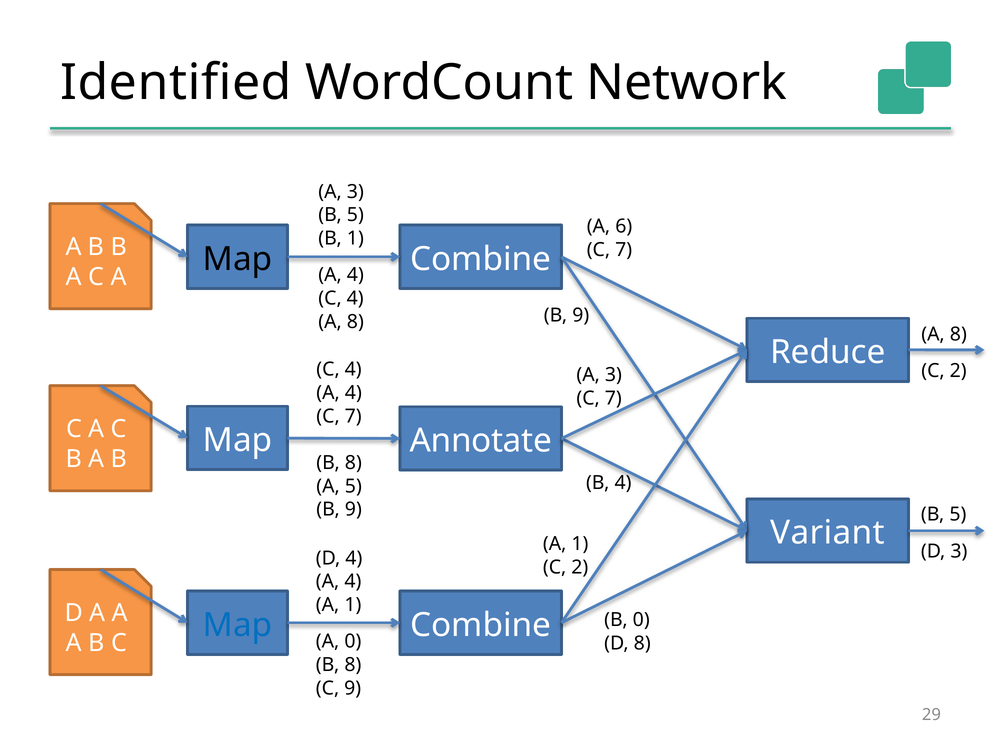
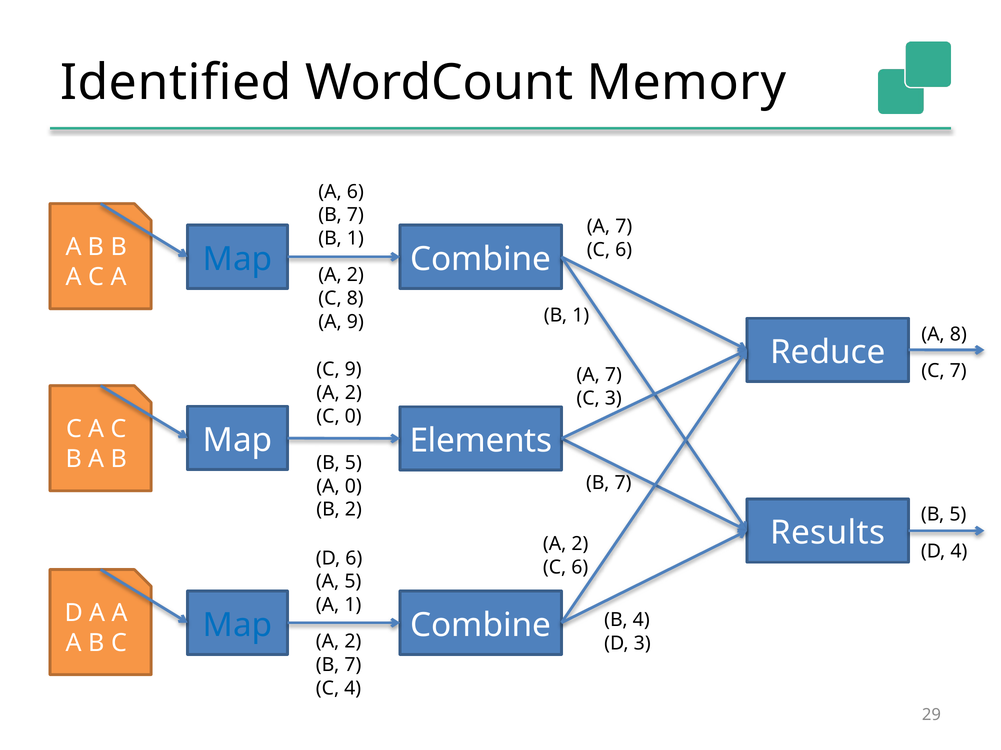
Network: Network -> Memory (686, 83)
3: 3 -> 6 (355, 192)
5: 5 -> 7 (355, 215)
6: 6 -> 7 (624, 226)
7: 7 -> 6 (624, 250)
Map colour: black -> blue (238, 259)
4: 4 -> 2 (355, 275)
4: 4 -> 8 (355, 299)
9: 9 -> 1 (581, 316)
8: 8 -> 9 (355, 322)
4: 4 -> 9 (353, 370)
2: 2 -> 7 (958, 371)
3: 3 -> 7 (613, 375)
4: 4 -> 2 (353, 393)
7: 7 -> 3 (613, 399)
7: 7 -> 0 (353, 417)
Annotate: Annotate -> Elements (481, 441)
8: 8 -> 5 (353, 463)
4: 4 -> 7 (623, 483)
A 5: 5 -> 0 (353, 487)
9: 9 -> 2 (353, 510)
Variant: Variant -> Results (828, 534)
1: 1 -> 2 (580, 544)
D 3: 3 -> 4 (959, 552)
D 4: 4 -> 6 (354, 559)
2: 2 -> 6 (580, 568)
4: 4 -> 5 (353, 582)
B 0: 0 -> 4 (641, 621)
0: 0 -> 2 (353, 642)
D 8: 8 -> 3 (642, 644)
8: 8 -> 7 (353, 666)
C 9: 9 -> 4 (353, 689)
